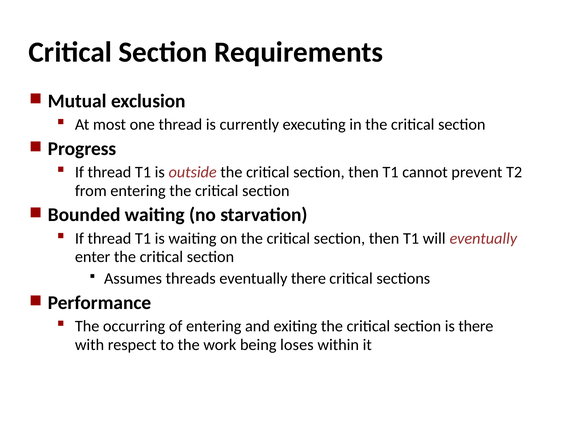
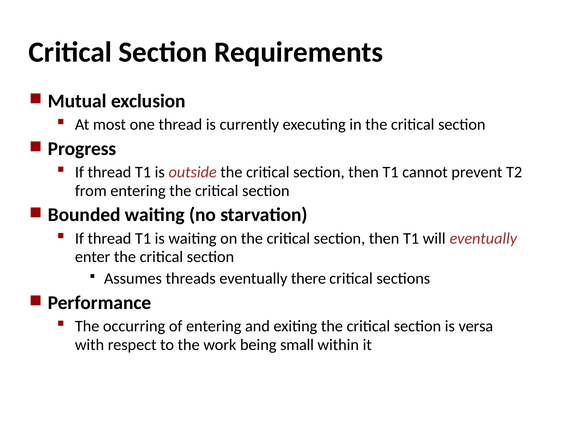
is there: there -> versa (476, 326)
loses: loses -> small (297, 345)
